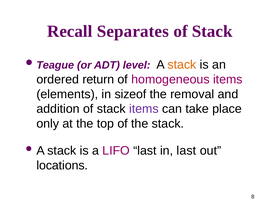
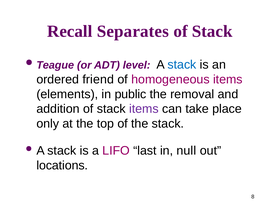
stack colour: orange -> blue (182, 65)
return: return -> friend (98, 80)
sizeof: sizeof -> public (130, 94)
in last: last -> null (186, 151)
